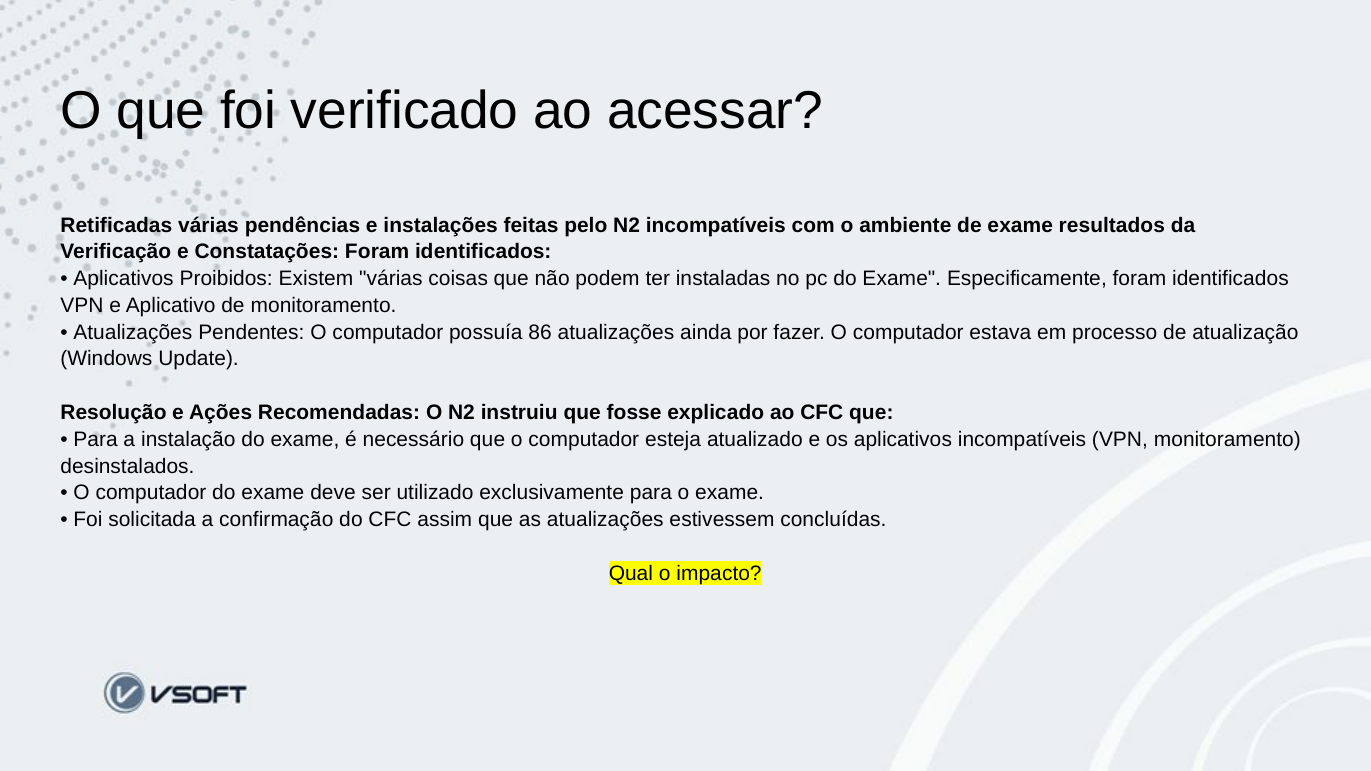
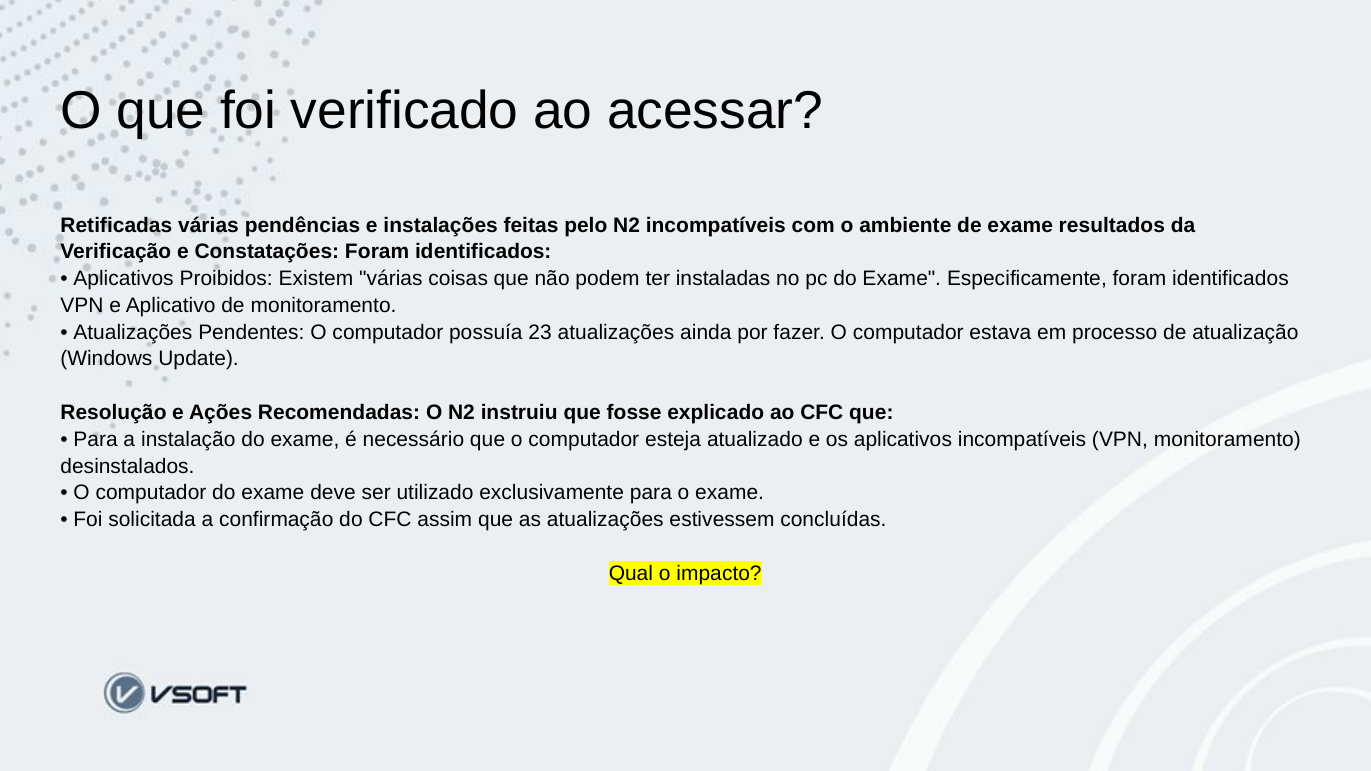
86: 86 -> 23 (540, 332)
